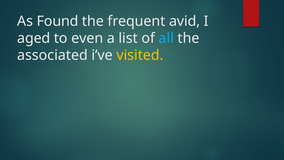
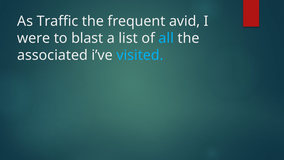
Found: Found -> Traffic (58, 21)
aged: aged -> were (34, 38)
even: even -> blast (87, 38)
visited colour: yellow -> light blue (140, 55)
